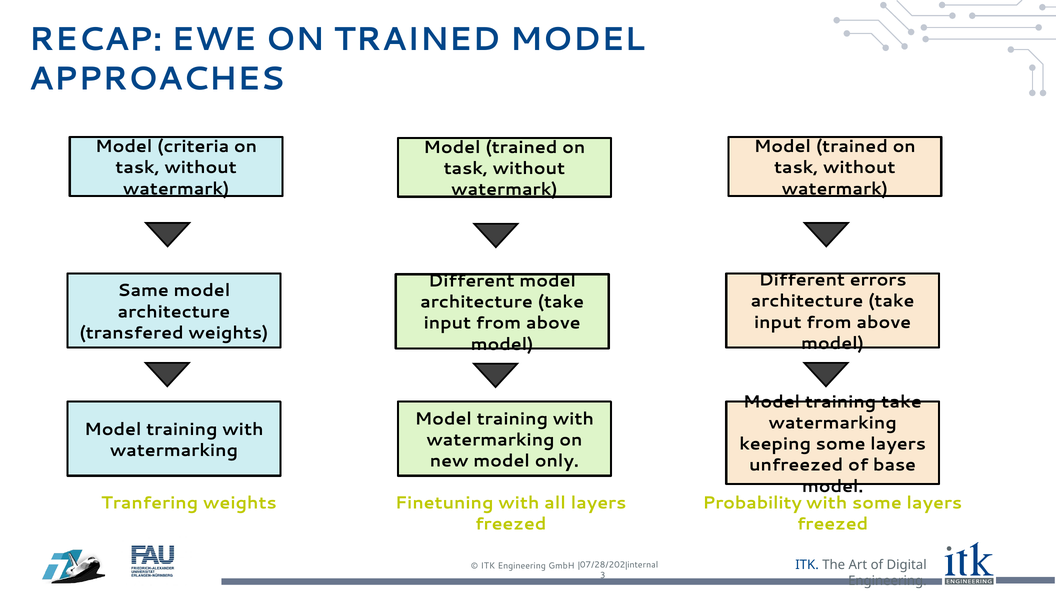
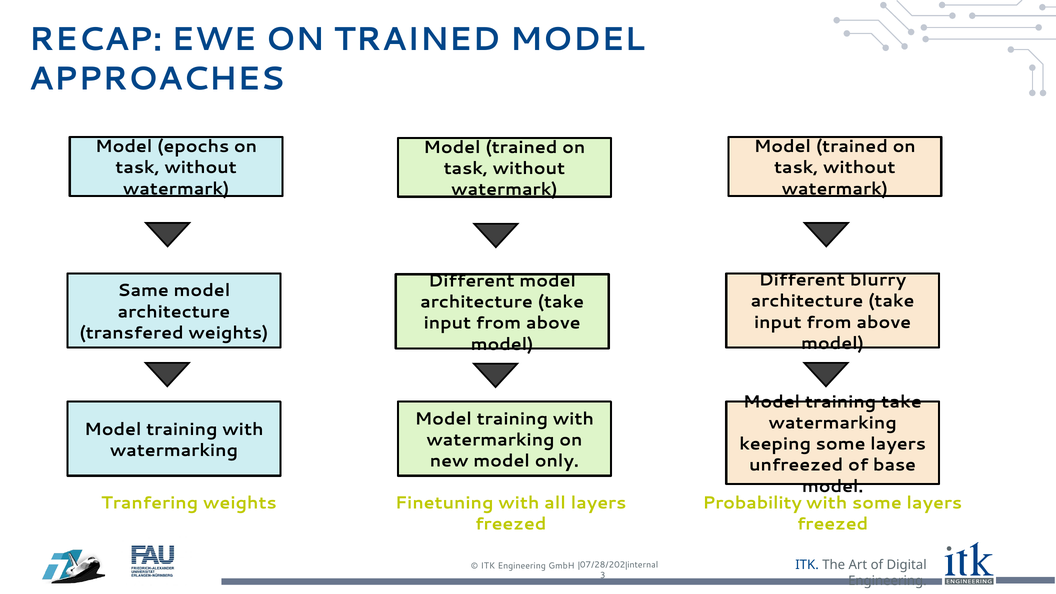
criteria: criteria -> epochs (193, 147)
errors: errors -> blurry (878, 280)
